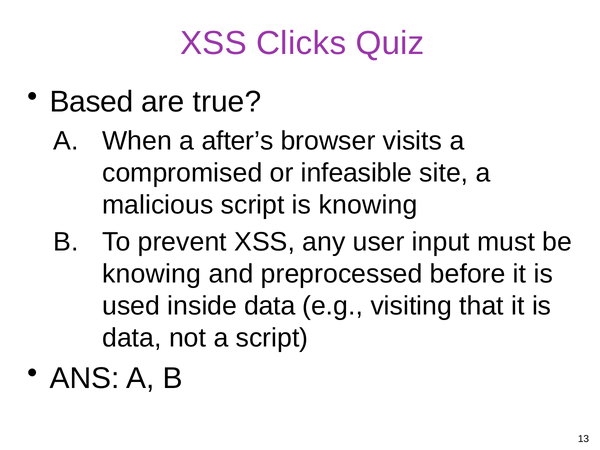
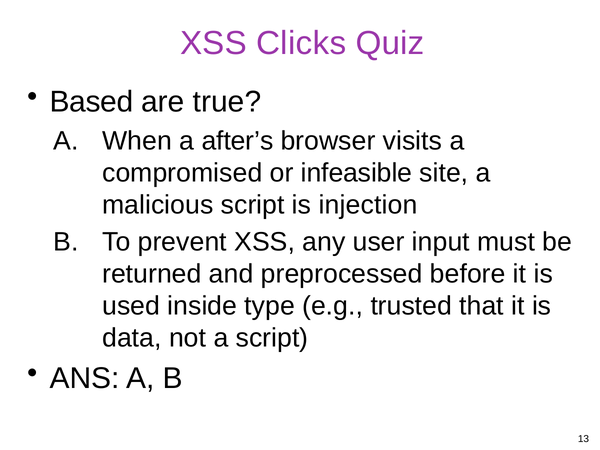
is knowing: knowing -> injection (368, 205)
knowing: knowing -> returned (152, 274)
inside data: data -> type (270, 306)
visiting: visiting -> trusted (411, 306)
